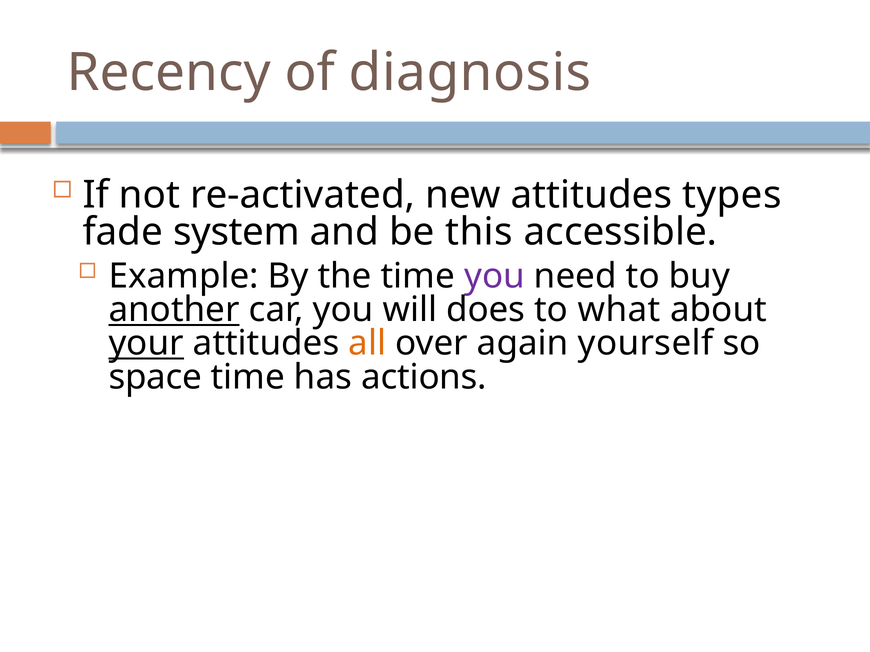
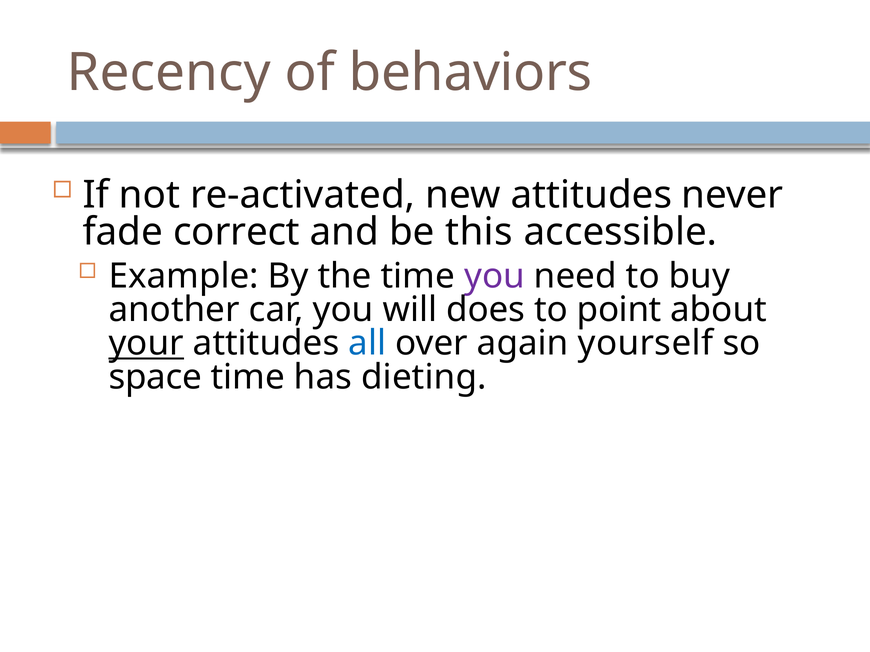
diagnosis: diagnosis -> behaviors (471, 73)
types: types -> never (732, 195)
system: system -> correct (236, 232)
another underline: present -> none (174, 310)
what: what -> point (619, 310)
all colour: orange -> blue (367, 344)
actions: actions -> dieting (424, 377)
